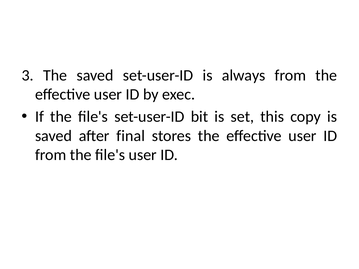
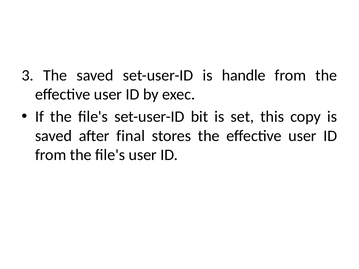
always: always -> handle (244, 75)
